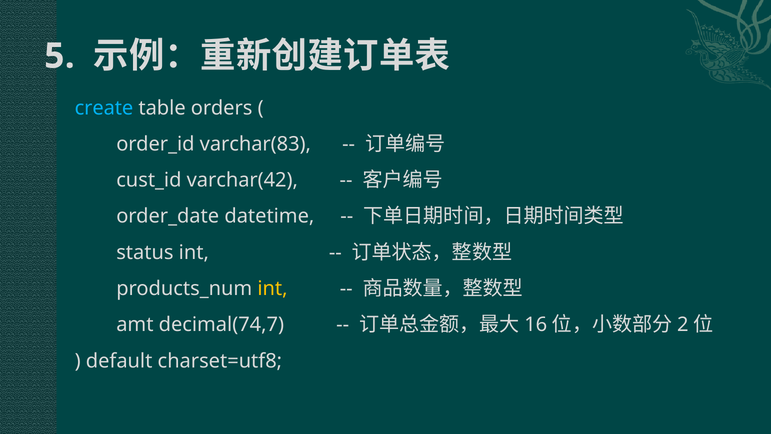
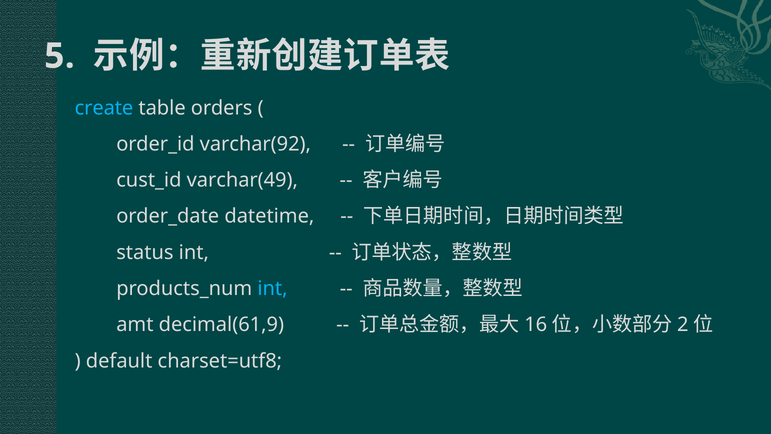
varchar(83: varchar(83 -> varchar(92 (255, 144)
varchar(42: varchar(42 -> varchar(49 (242, 180)
int colour: yellow -> light blue (272, 288)
decimal(74,7: decimal(74,7 -> decimal(61,9 (221, 325)
